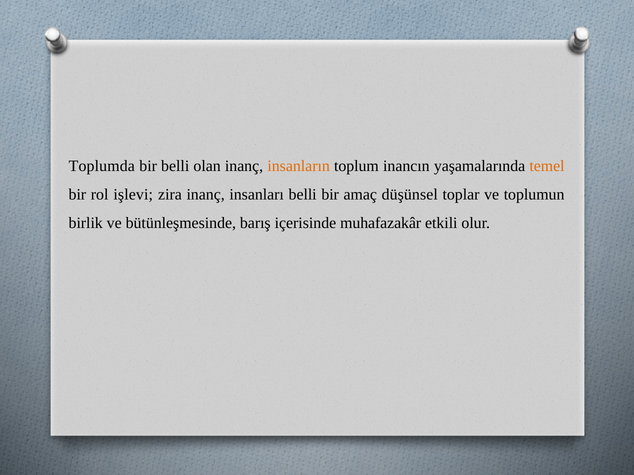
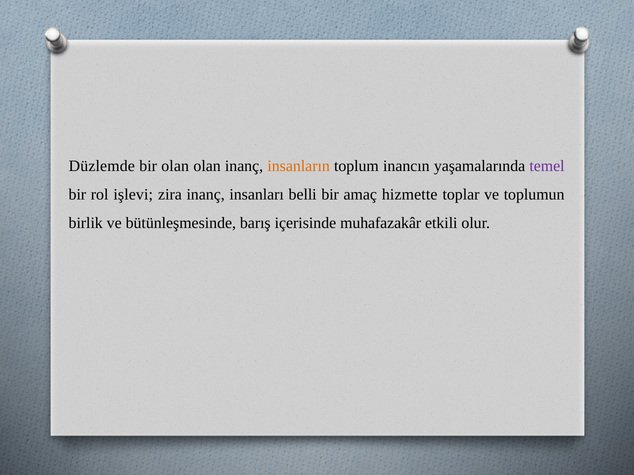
Toplumda: Toplumda -> Düzlemde (102, 166)
bir belli: belli -> olan (175, 166)
temel colour: orange -> purple (547, 166)
düşünsel: düşünsel -> hizmette (410, 195)
